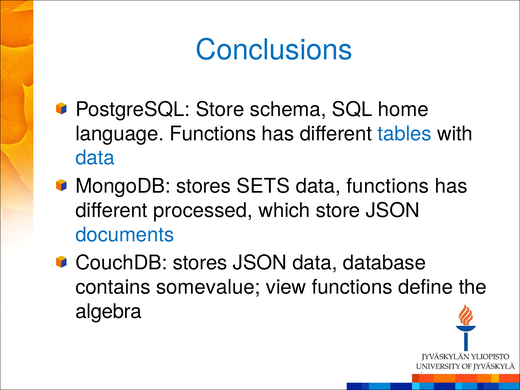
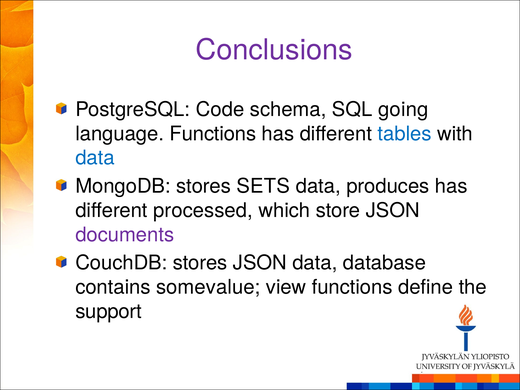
Conclusions colour: blue -> purple (274, 50)
PostgreSQL Store: Store -> Code (220, 110)
home: home -> going (403, 110)
data functions: functions -> produces (388, 186)
documents colour: blue -> purple (125, 235)
algebra: algebra -> support (109, 311)
